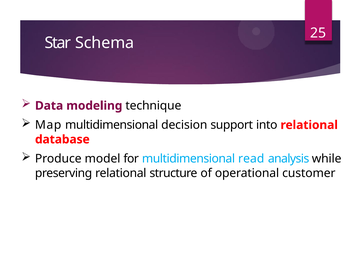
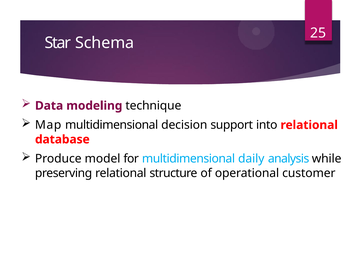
read: read -> daily (251, 159)
